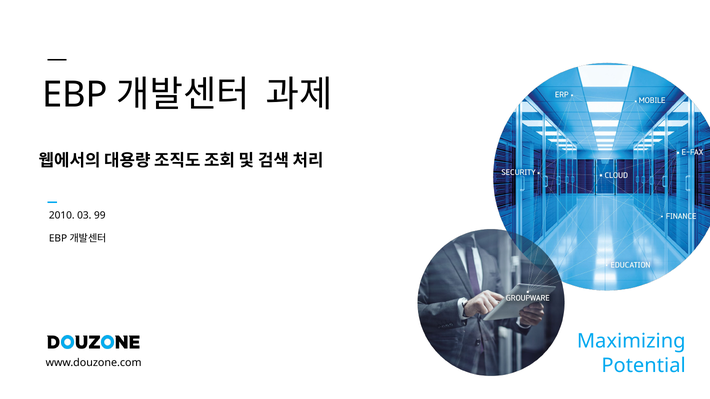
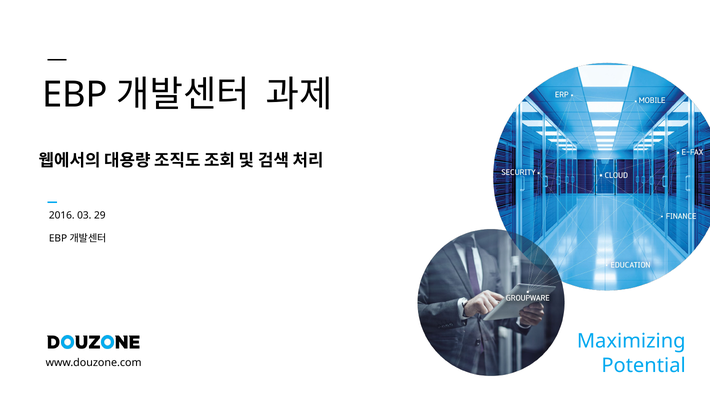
2010: 2010 -> 2016 (62, 216)
99: 99 -> 29 (100, 216)
